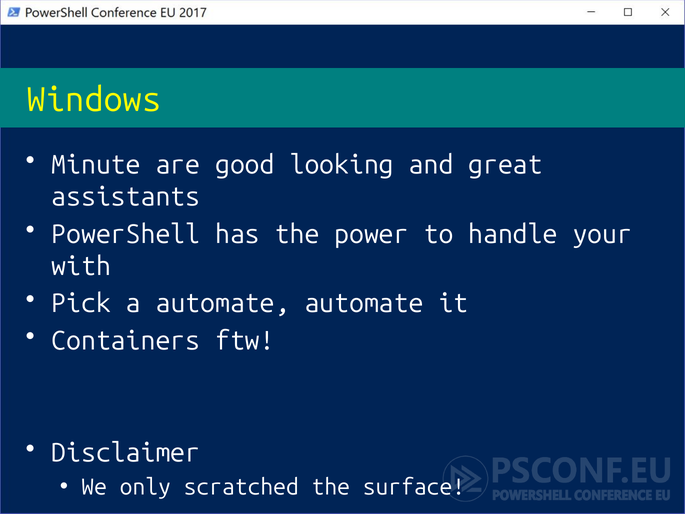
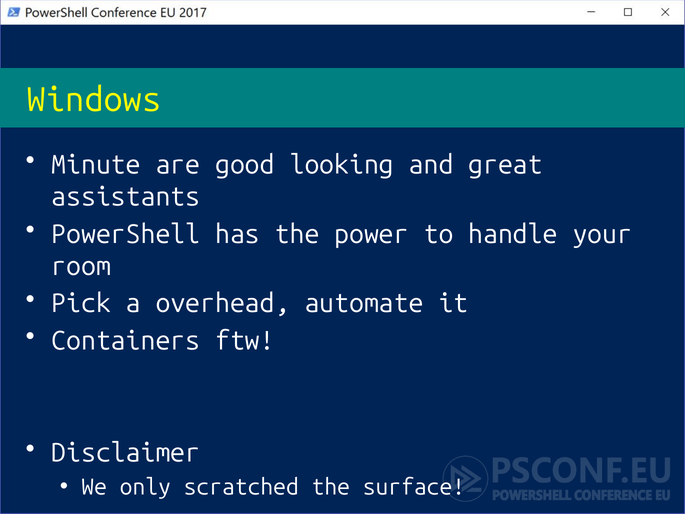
with: with -> room (81, 266)
a automate: automate -> overhead (223, 304)
